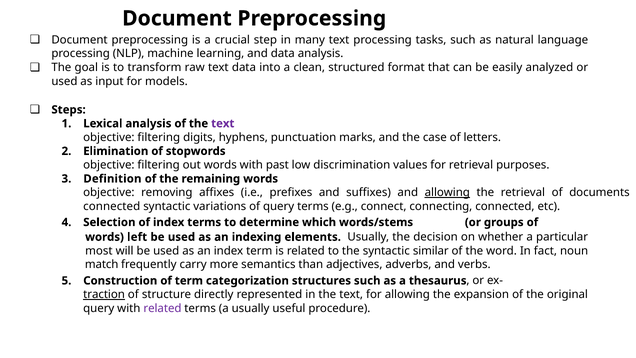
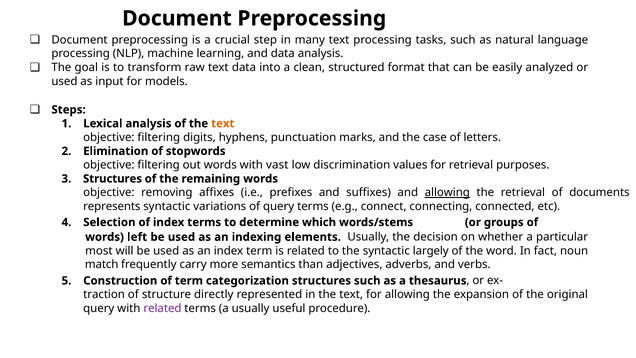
text colour: purple -> orange (223, 123)
past: past -> vast (277, 165)
Definition: Definition -> Structures (113, 179)
connected: connected -> represents (112, 206)
similar: similar -> largely (431, 251)
traction underline: present -> none (104, 294)
